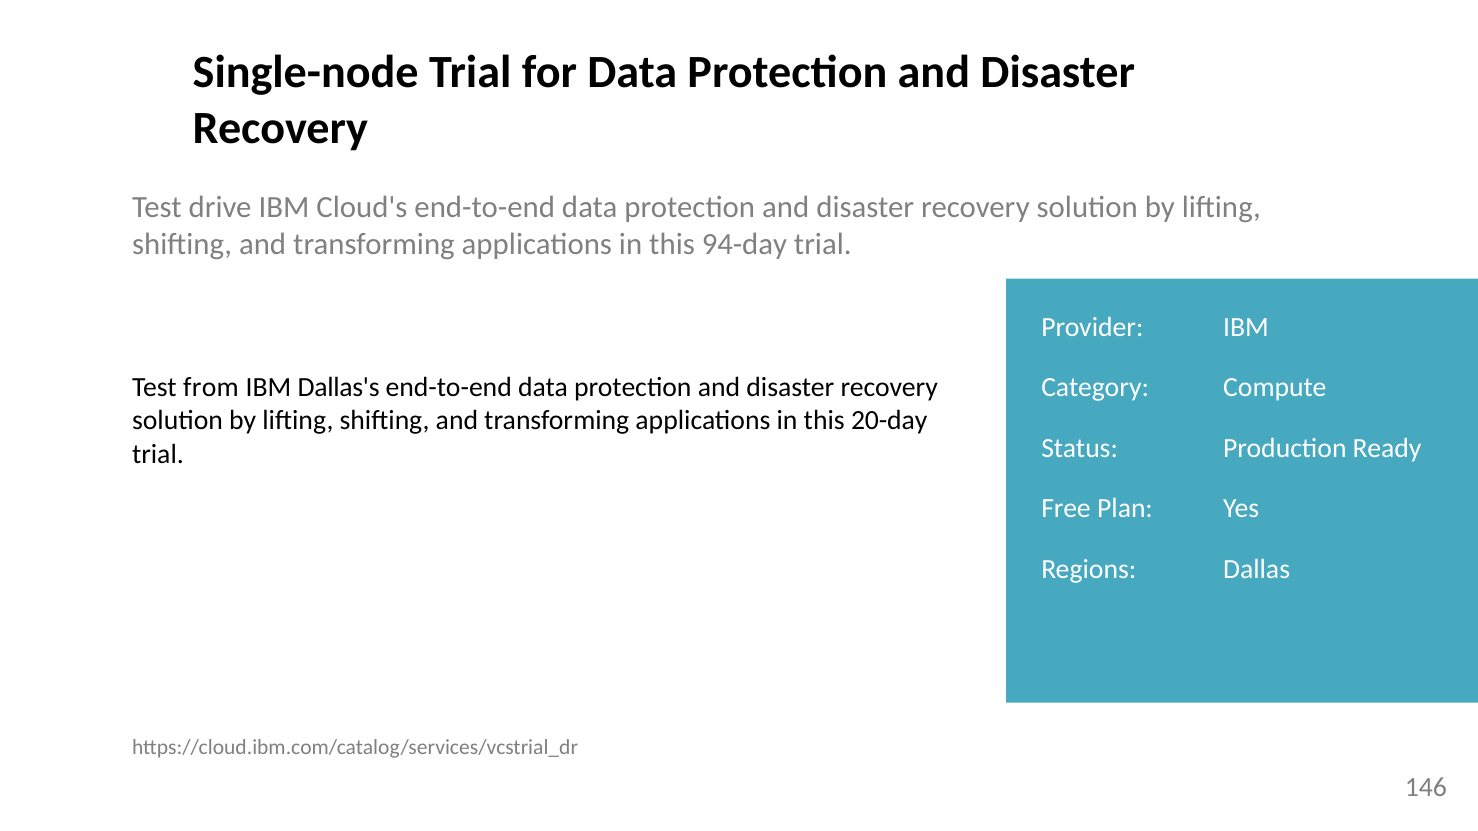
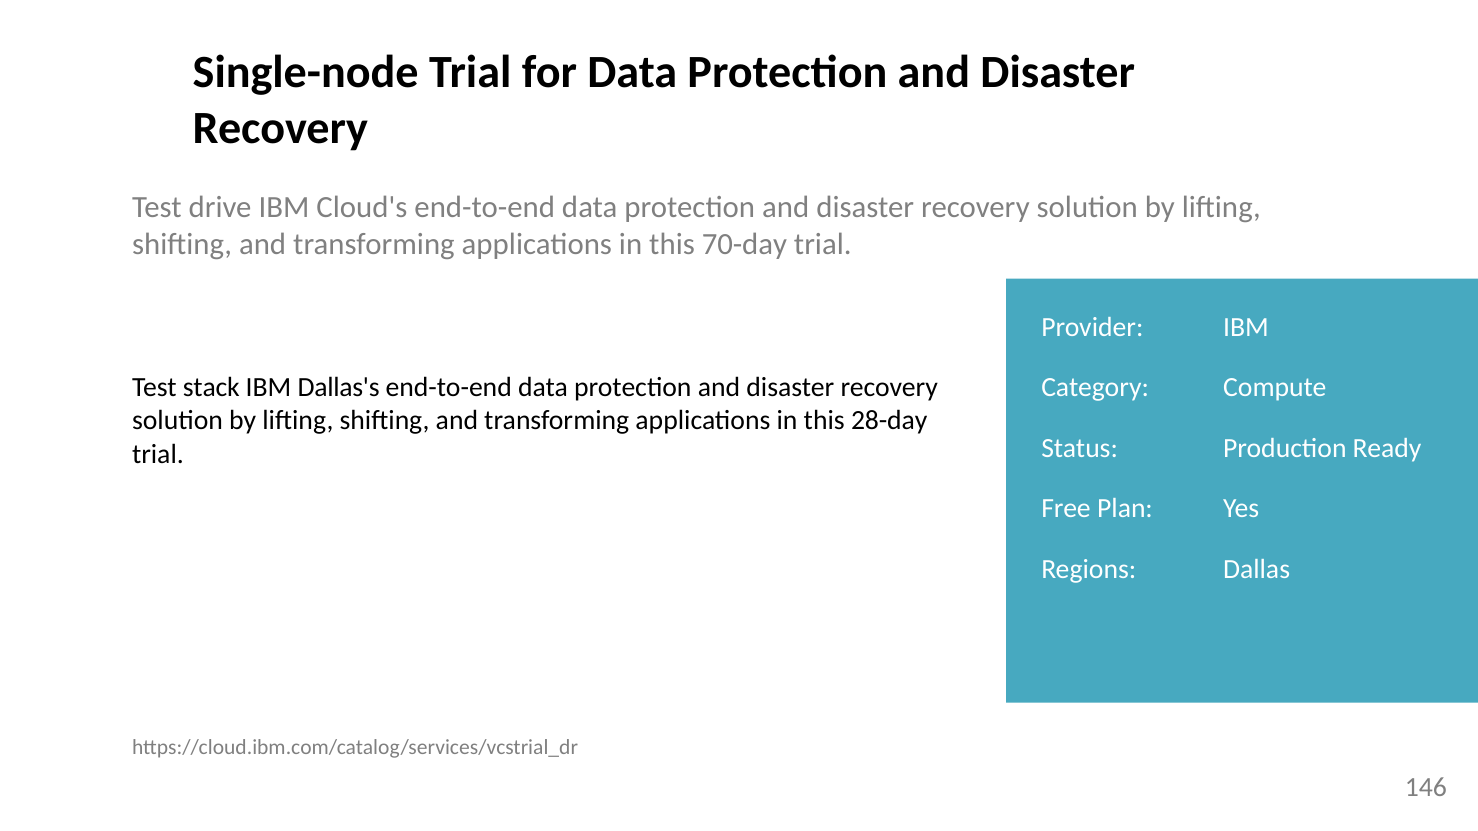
94-day: 94-day -> 70-day (744, 245)
from: from -> stack (211, 388)
20-day: 20-day -> 28-day (889, 421)
